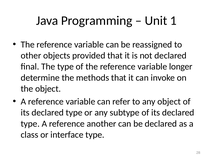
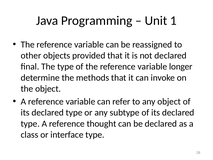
another: another -> thought (101, 123)
